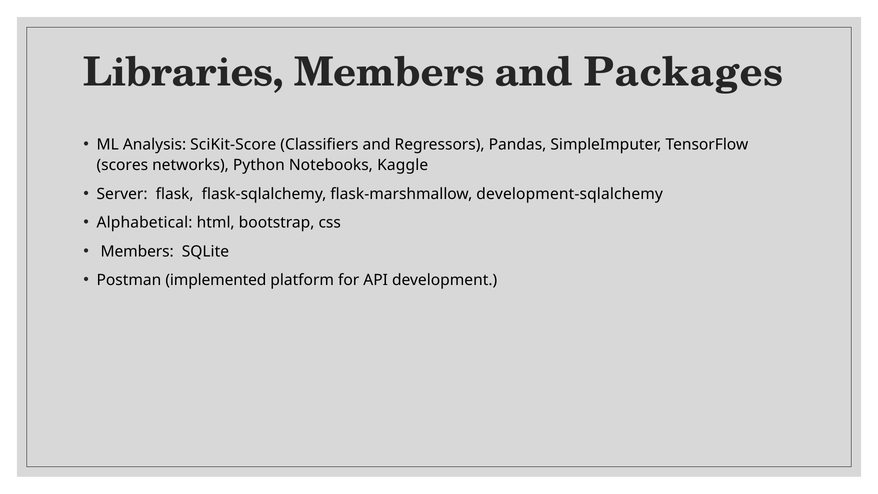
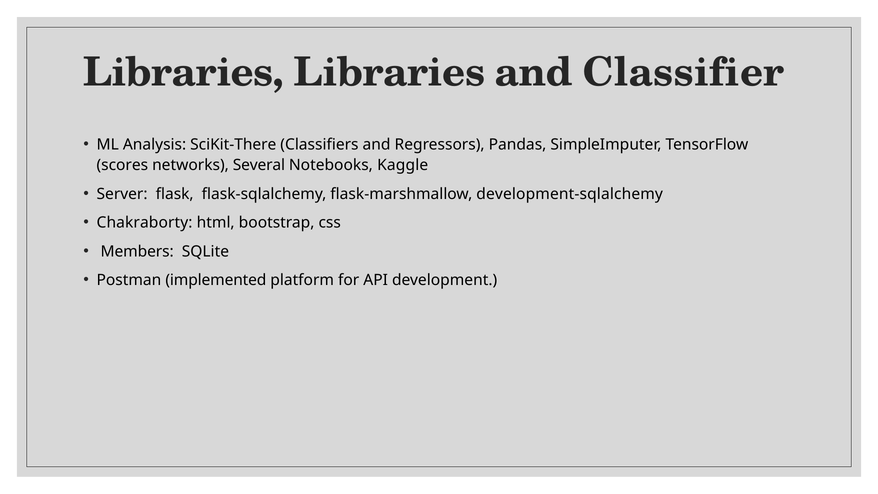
Libraries Members: Members -> Libraries (390, 72)
Packages: Packages -> Classifier (684, 72)
SciKit-Score: SciKit-Score -> SciKit-There (233, 145)
Python: Python -> Several (259, 165)
Alphabetical: Alphabetical -> Chakraborty (145, 223)
